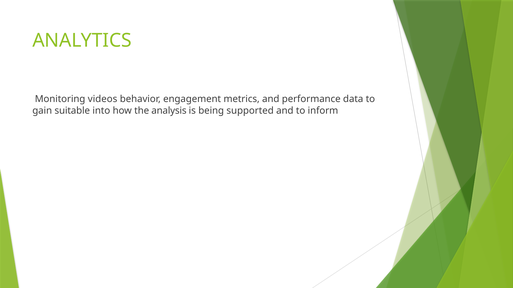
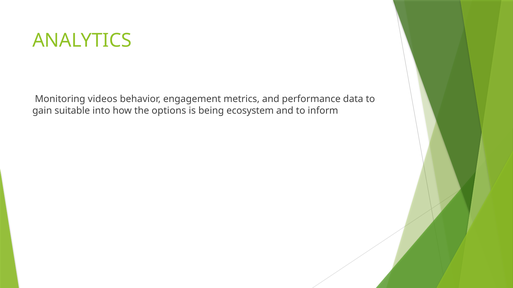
analysis: analysis -> options (169, 111)
supported: supported -> ecosystem (250, 111)
